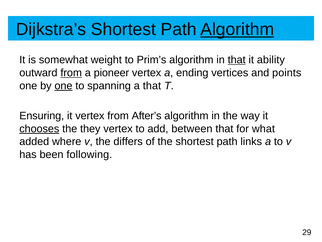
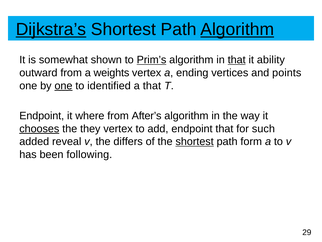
Dijkstra’s underline: none -> present (51, 29)
weight: weight -> shown (106, 60)
Prim’s underline: none -> present (152, 60)
from underline: present -> none (71, 73)
pioneer: pioneer -> weights (111, 73)
spanning: spanning -> identified (109, 86)
Ensuring: Ensuring -> Endpoint (42, 116)
it vertex: vertex -> where (90, 116)
add between: between -> endpoint (192, 128)
what: what -> such (263, 128)
where: where -> reveal (67, 141)
shortest underline: none -> present (195, 141)
links: links -> form (251, 141)
